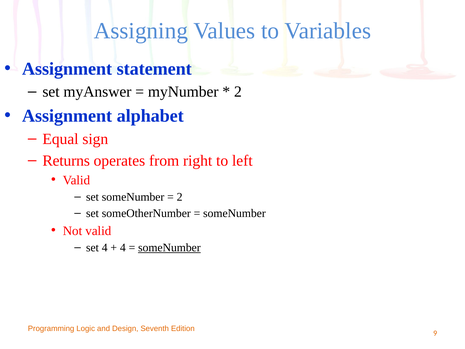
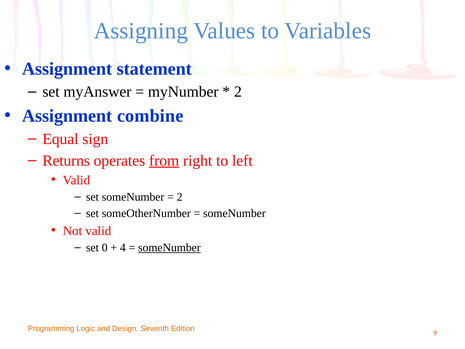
alphabet: alphabet -> combine (150, 116)
from underline: none -> present (164, 160)
set 4: 4 -> 0 (105, 248)
